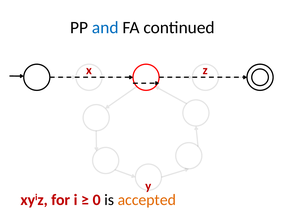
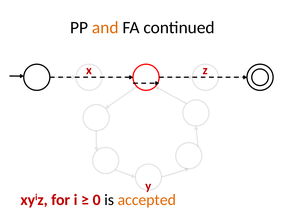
and colour: blue -> orange (105, 28)
